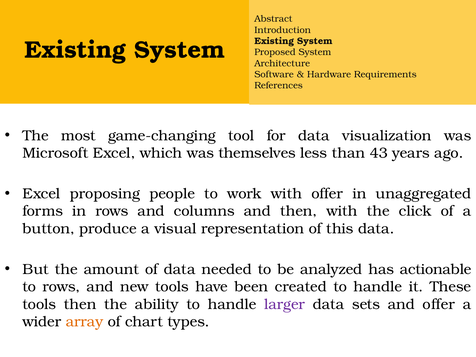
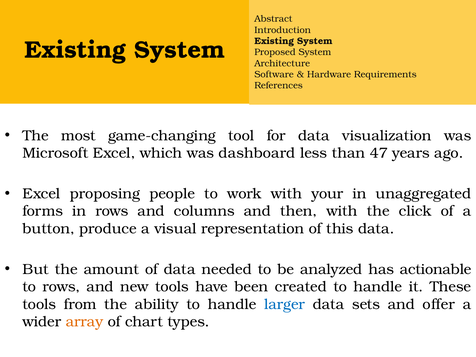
themselves: themselves -> dashboard (257, 153)
43: 43 -> 47 (379, 153)
with offer: offer -> your (327, 194)
tools then: then -> from (80, 304)
larger colour: purple -> blue (285, 304)
